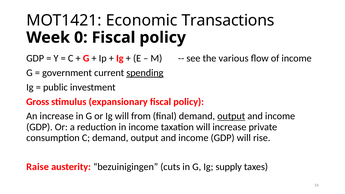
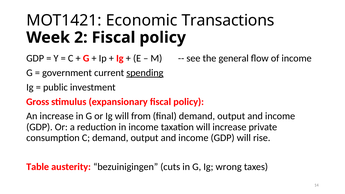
0: 0 -> 2 (81, 38)
various: various -> general (234, 58)
output underline: present -> none (231, 116)
Raise: Raise -> Table (38, 167)
supply: supply -> wrong (229, 167)
